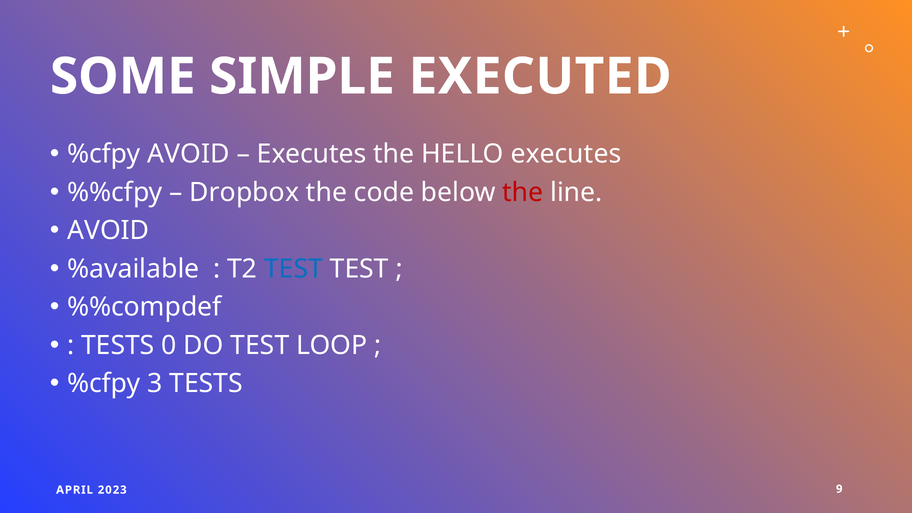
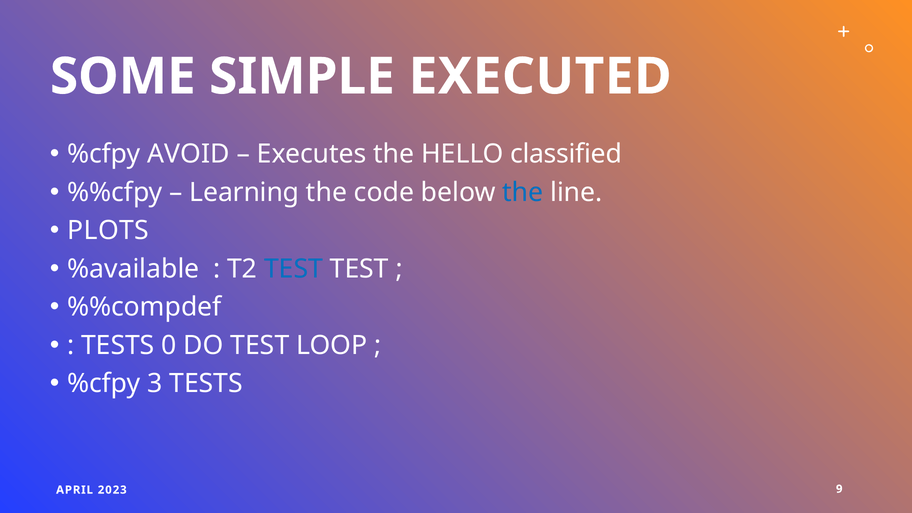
HELLO executes: executes -> classified (566, 154)
Dropbox: Dropbox -> Learning (244, 192)
the colour: red -> blue (523, 192)
AVOID: AVOID -> PLOTS (108, 231)
